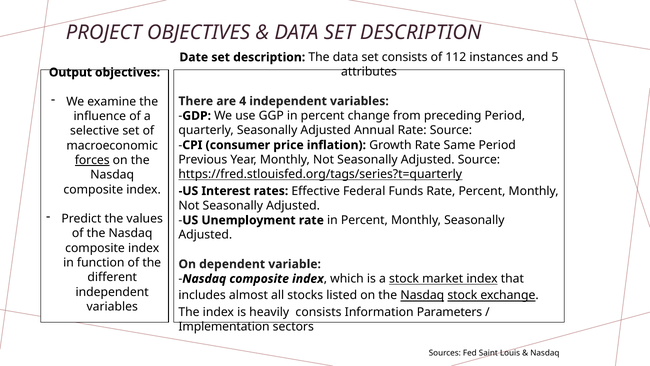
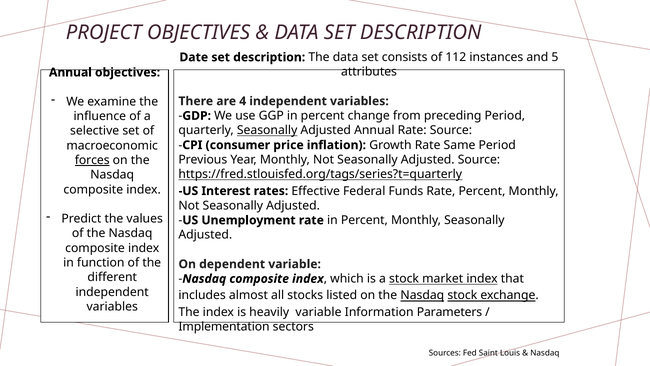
Output: Output -> Annual (70, 72)
Seasonally underline: none -> present (267, 130)
heavily consists: consists -> variable (319, 312)
